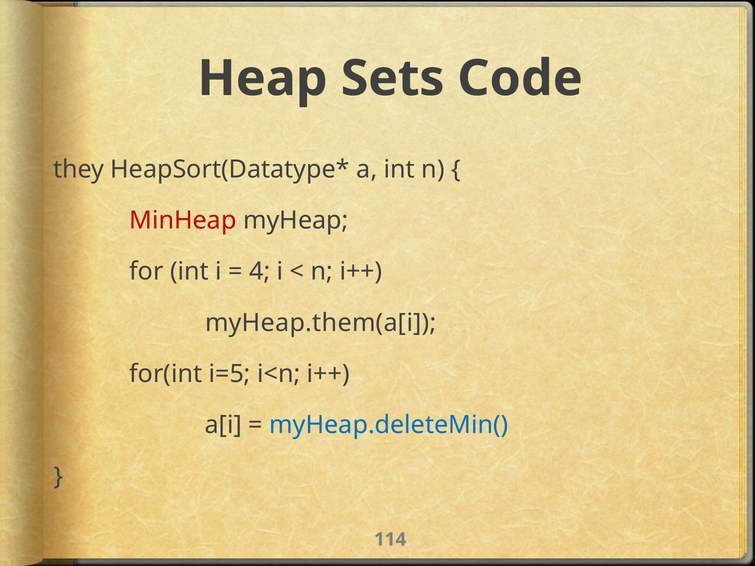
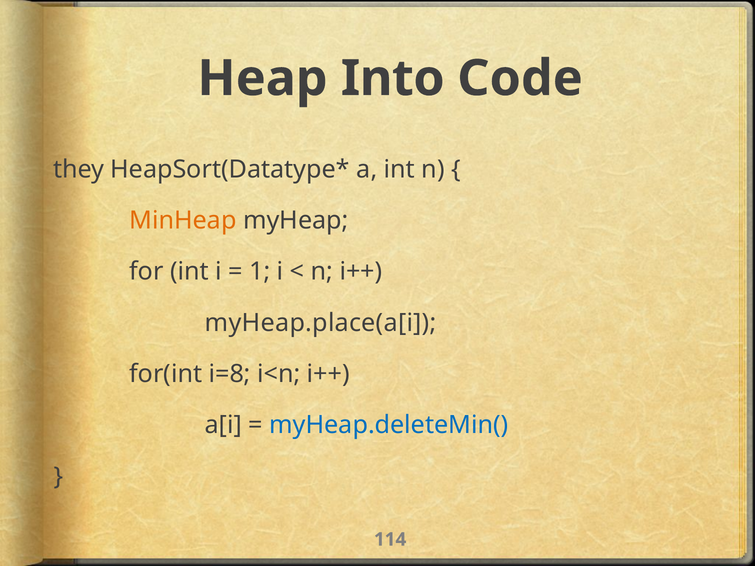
Sets: Sets -> Into (393, 79)
MinHeap colour: red -> orange (183, 221)
4: 4 -> 1 (260, 272)
myHeap.them(a[i: myHeap.them(a[i -> myHeap.place(a[i (321, 323)
i=5: i=5 -> i=8 (230, 374)
